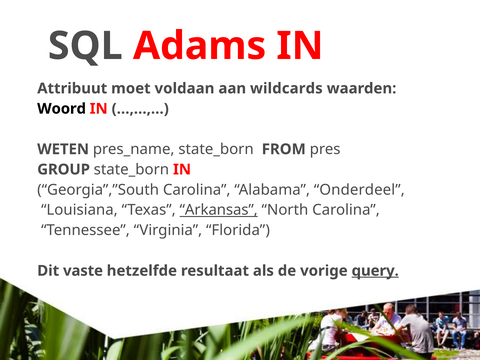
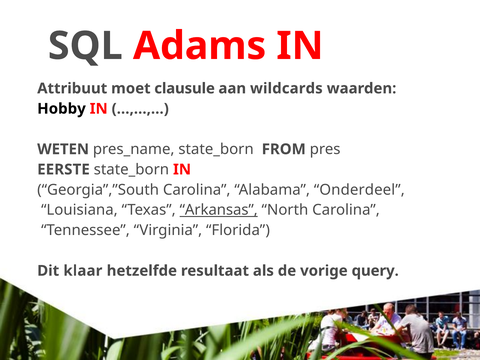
voldaan: voldaan -> clausule (185, 88)
Woord: Woord -> Hobby (61, 109)
GROUP: GROUP -> EERSTE (63, 169)
vaste: vaste -> klaar (83, 271)
query underline: present -> none (375, 271)
